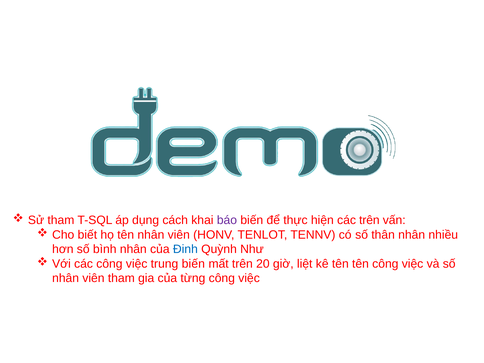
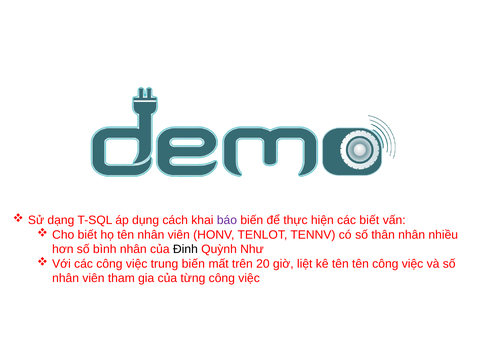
Sử tham: tham -> dạng (61, 220)
các trên: trên -> biết (369, 220)
Đinh colour: blue -> black (185, 249)
